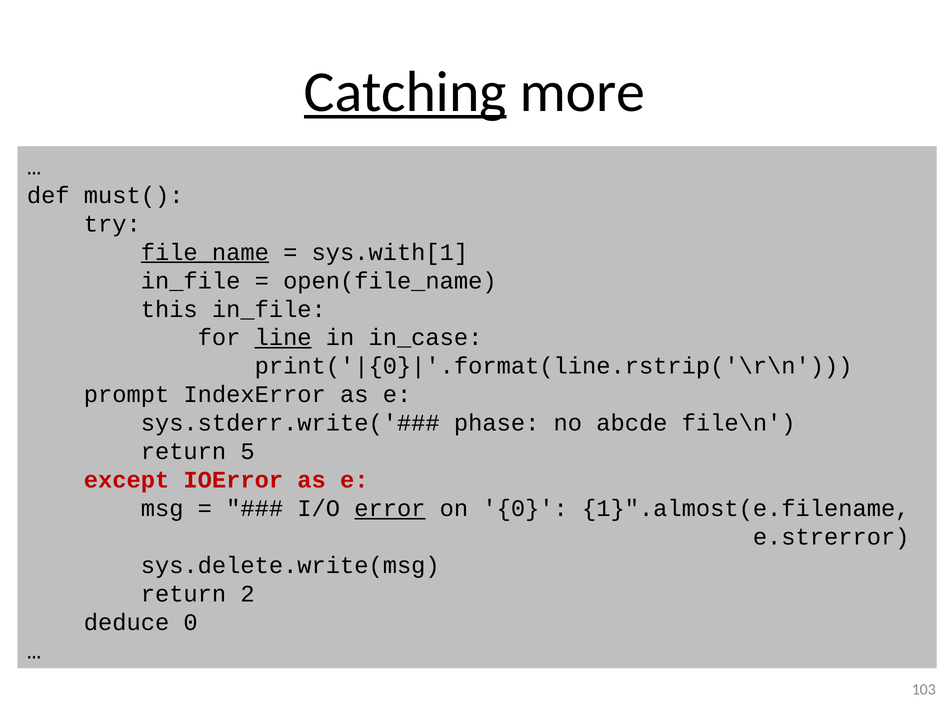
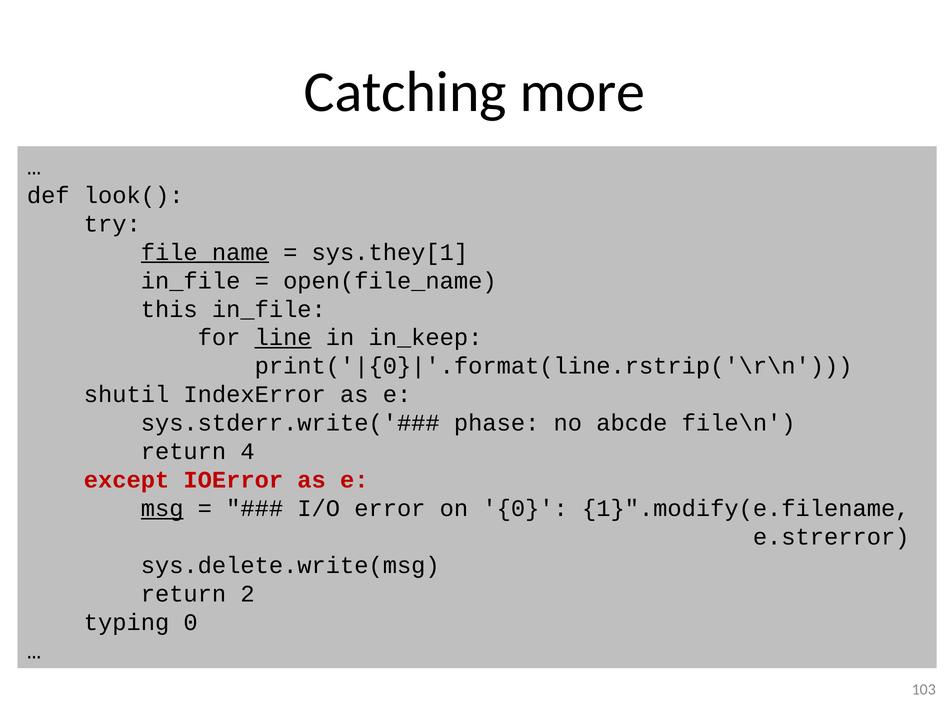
Catching underline: present -> none (405, 92)
must(: must( -> look( (134, 195)
sys.with[1: sys.with[1 -> sys.they[1 (390, 252)
in_case: in_case -> in_keep (425, 338)
prompt: prompt -> shutil (127, 394)
5: 5 -> 4 (248, 451)
msg underline: none -> present (162, 508)
error underline: present -> none (390, 508)
1}".almost(e.filename: 1}".almost(e.filename -> 1}".modify(e.filename (746, 508)
deduce: deduce -> typing (127, 622)
